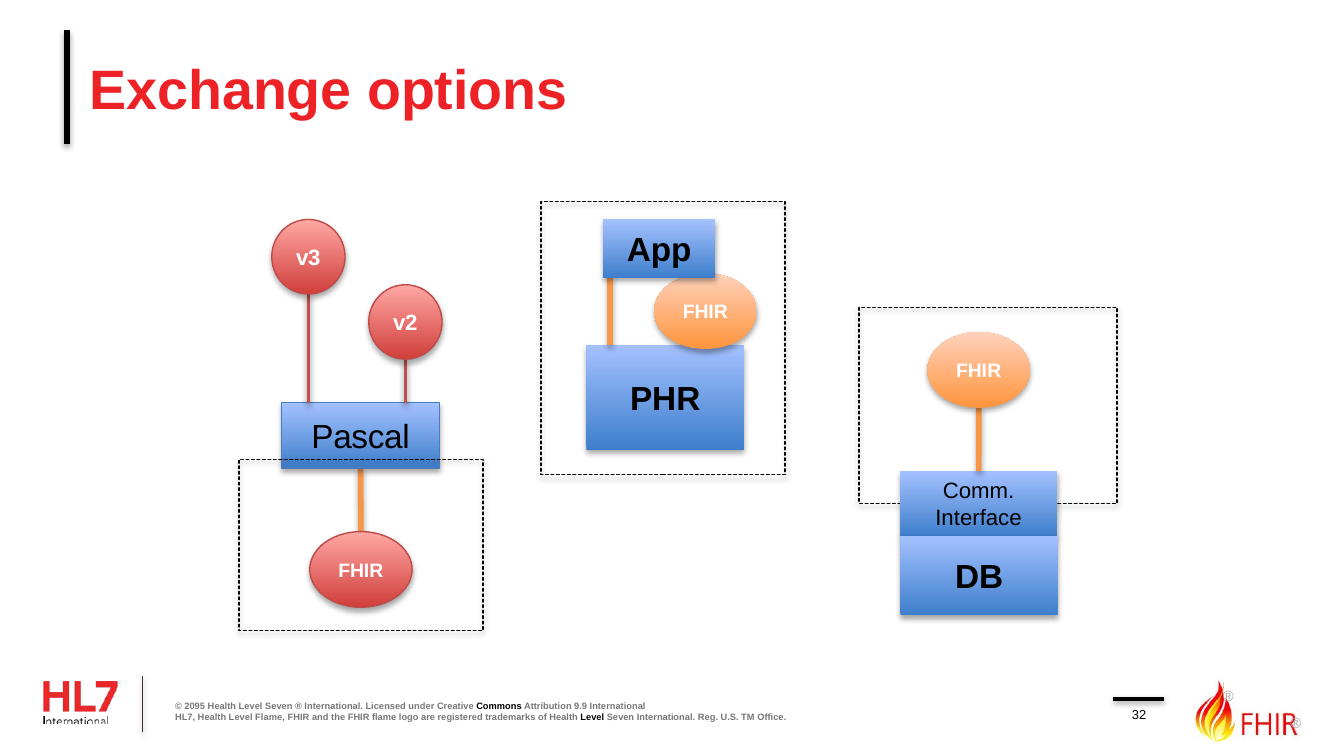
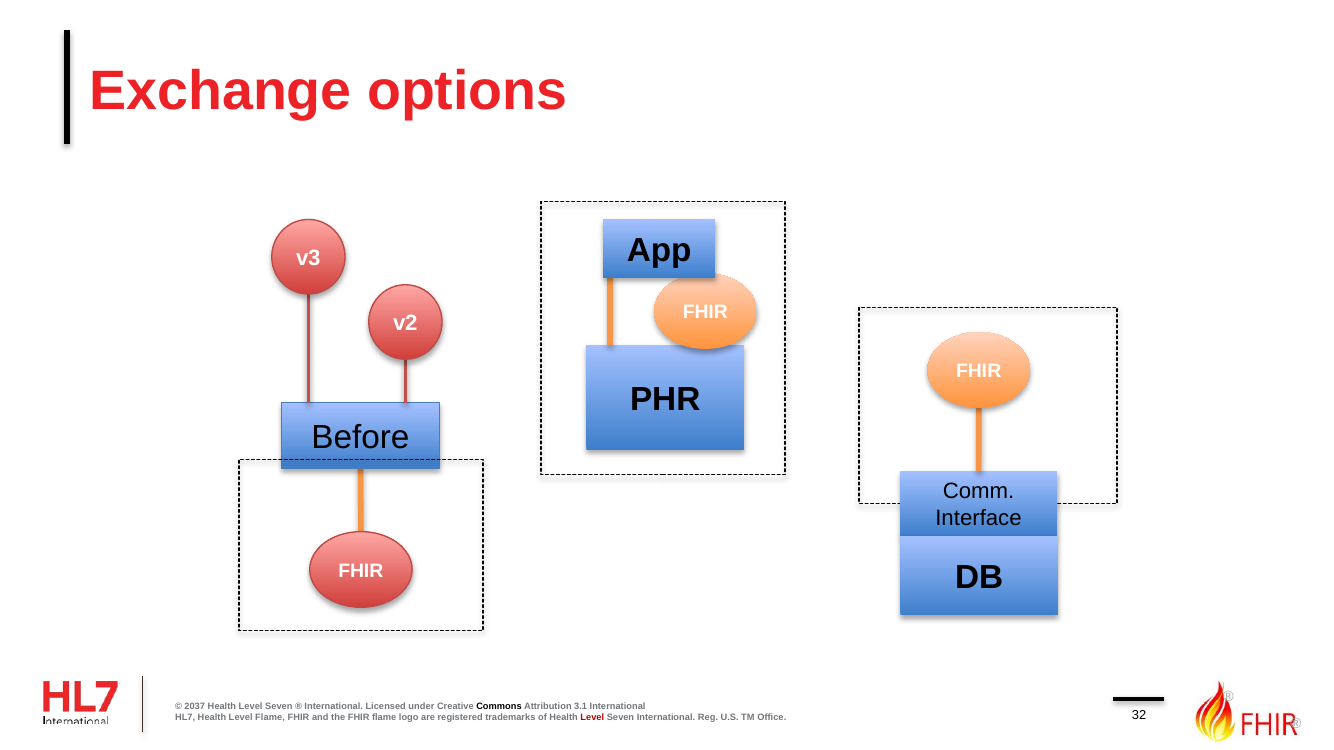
Pascal: Pascal -> Before (360, 438)
2095: 2095 -> 2037 (195, 706)
9.9: 9.9 -> 3.1 (581, 706)
Level colour: black -> red (592, 717)
